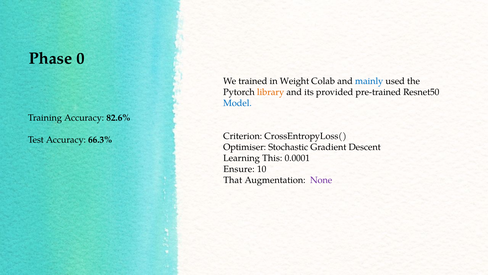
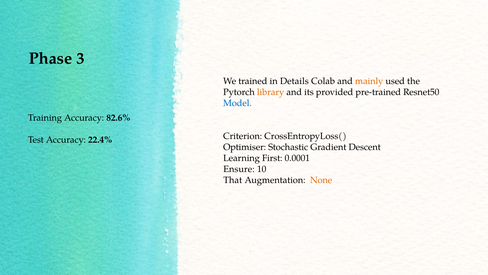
0: 0 -> 3 (80, 58)
Weight: Weight -> Details (294, 81)
mainly colour: blue -> orange (369, 81)
66.3%: 66.3% -> 22.4% (100, 140)
This: This -> First (272, 158)
None colour: purple -> orange (321, 180)
